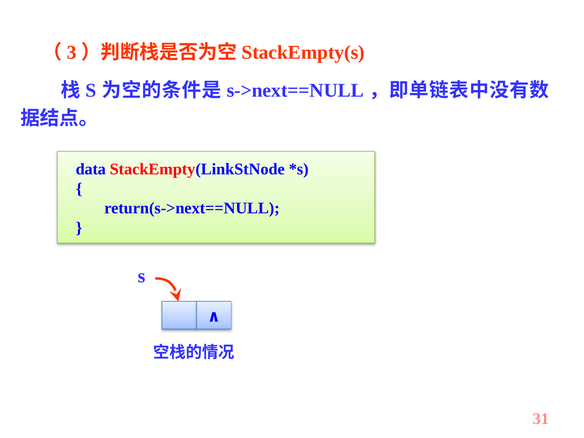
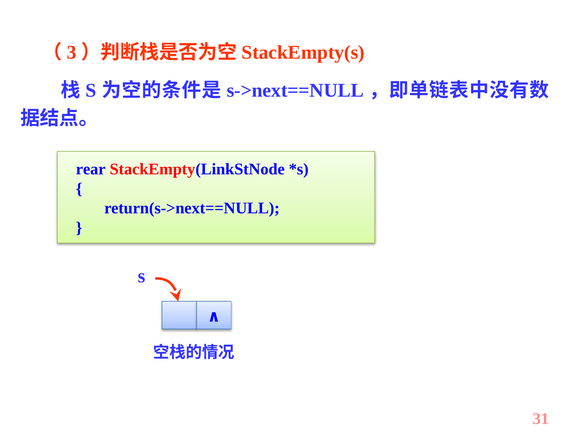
data: data -> rear (91, 169)
